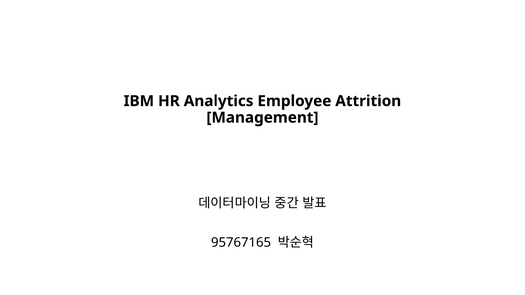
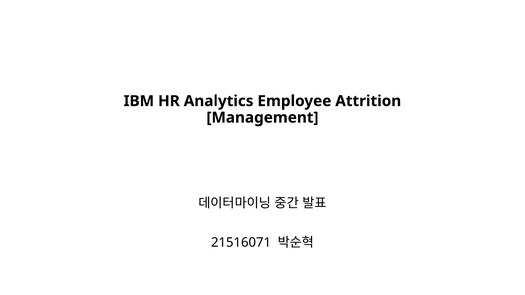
95767165: 95767165 -> 21516071 (241, 243)
